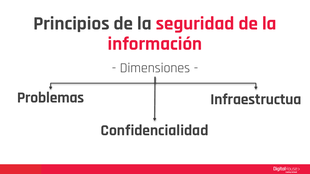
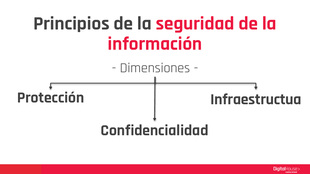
Problemas: Problemas -> Protección (51, 98)
